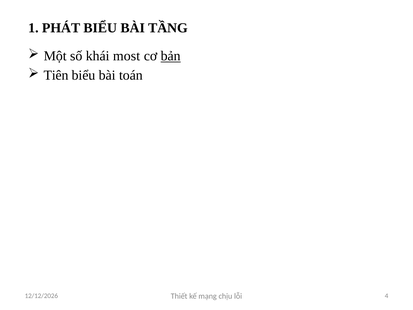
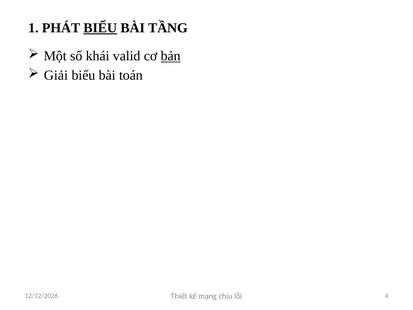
BIỂU underline: none -> present (100, 28)
most: most -> valid (127, 56)
Tiên: Tiên -> Giải (56, 75)
